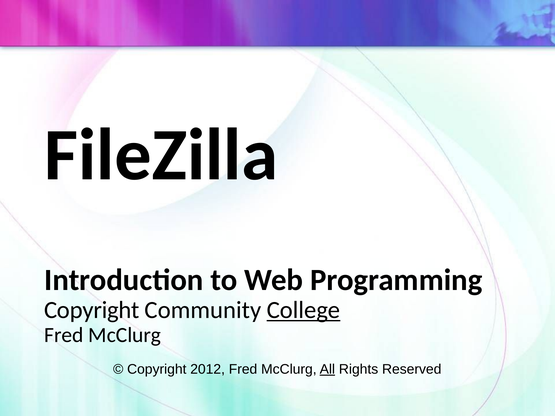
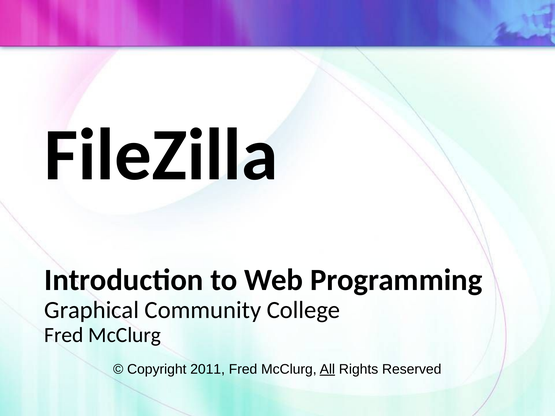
Copyright: Copyright -> Graphical (92, 310)
College underline: present -> none (303, 310)
2012: 2012 -> 2011 (208, 369)
